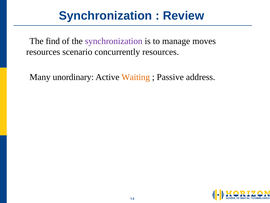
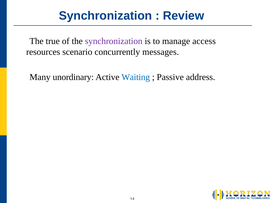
find: find -> true (53, 41)
moves: moves -> access (204, 41)
concurrently resources: resources -> messages (161, 52)
Waiting colour: orange -> blue (136, 77)
